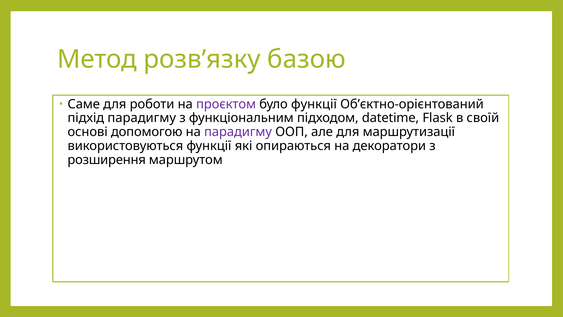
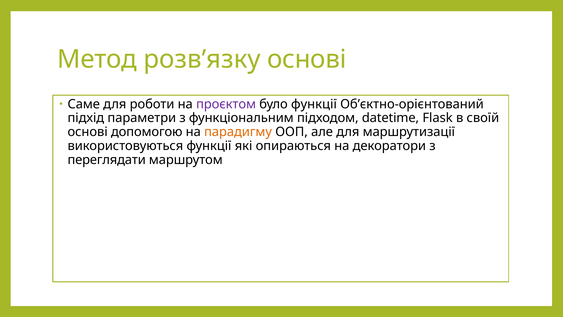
розв’язку базою: базою -> основі (307, 59)
підхід парадигму: парадигму -> параметри (142, 118)
парадигму colour: purple -> orange (238, 132)
розширення: розширення -> переглядати (107, 160)
